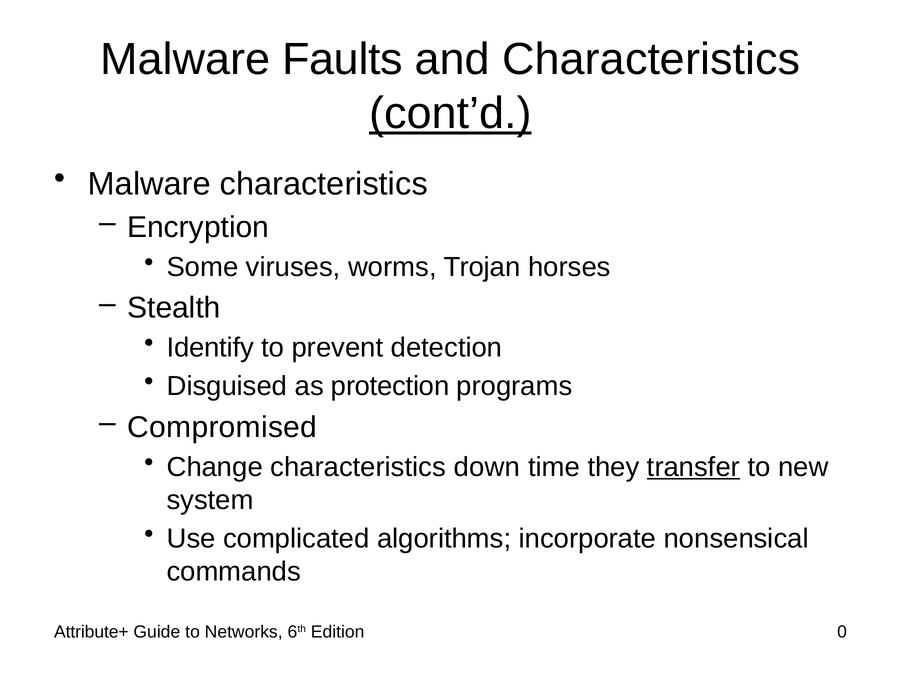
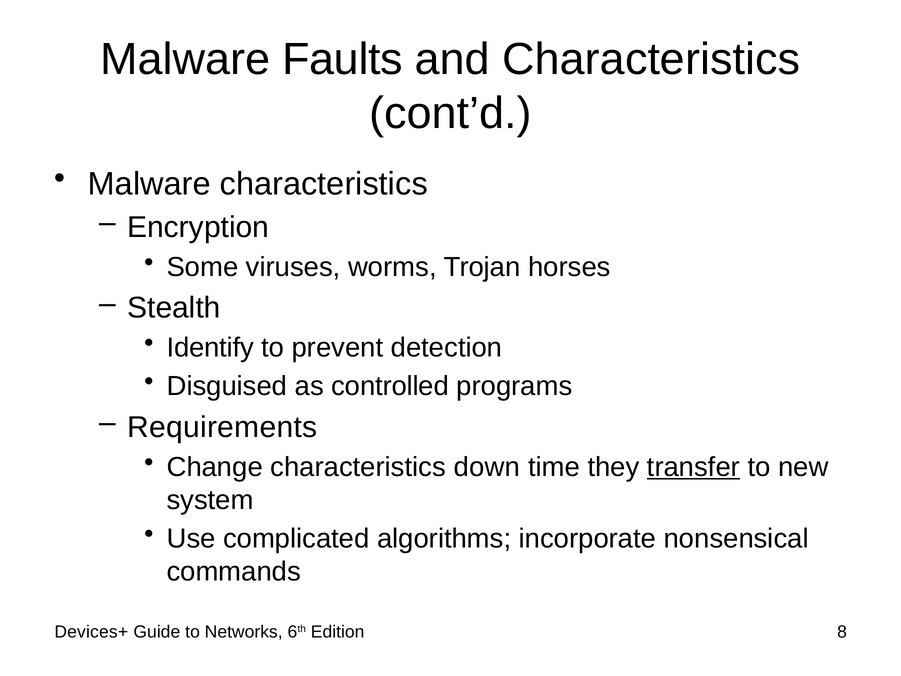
cont’d underline: present -> none (450, 114)
protection: protection -> controlled (390, 386)
Compromised: Compromised -> Requirements (222, 427)
Attribute+: Attribute+ -> Devices+ (91, 632)
0: 0 -> 8 (842, 632)
